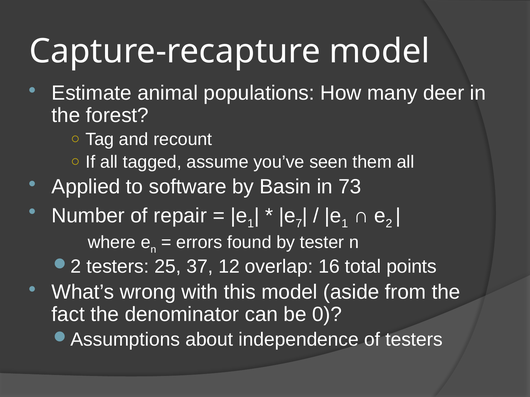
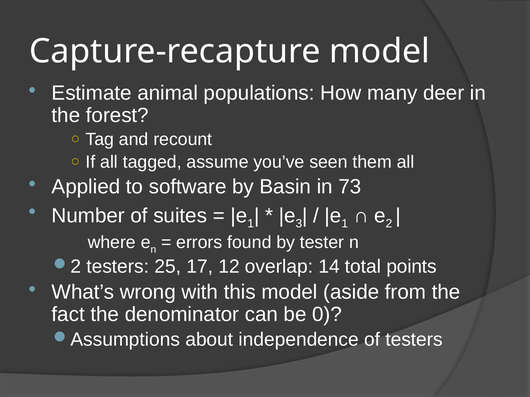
repair: repair -> suites (180, 216)
7: 7 -> 3 (299, 224)
37: 37 -> 17 (200, 267)
16: 16 -> 14 (329, 267)
